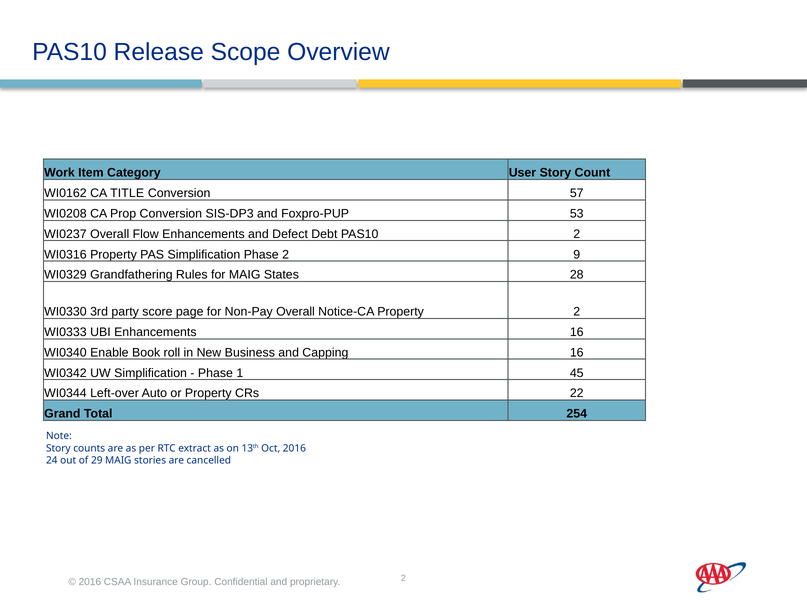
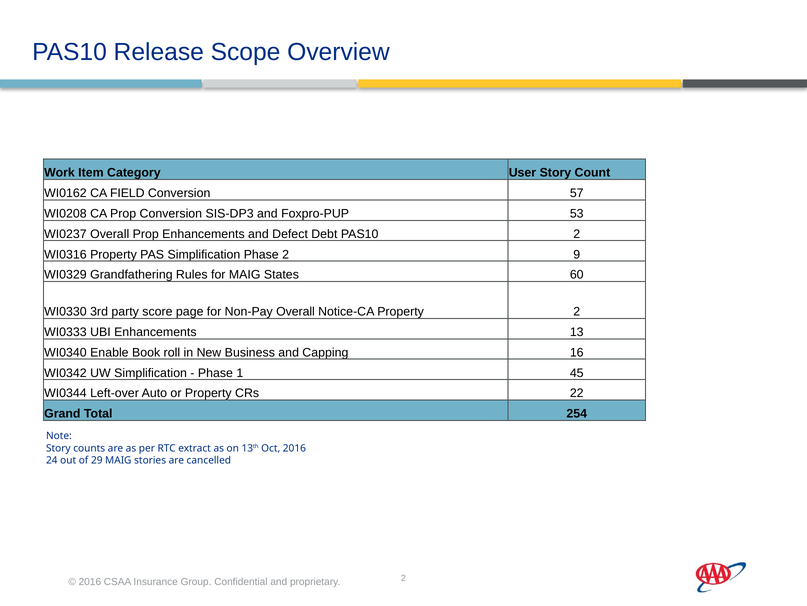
TITLE: TITLE -> FIELD (127, 193)
Overall Flow: Flow -> Prop (146, 234)
28: 28 -> 60 (577, 275)
Enhancements 16: 16 -> 13 (577, 332)
